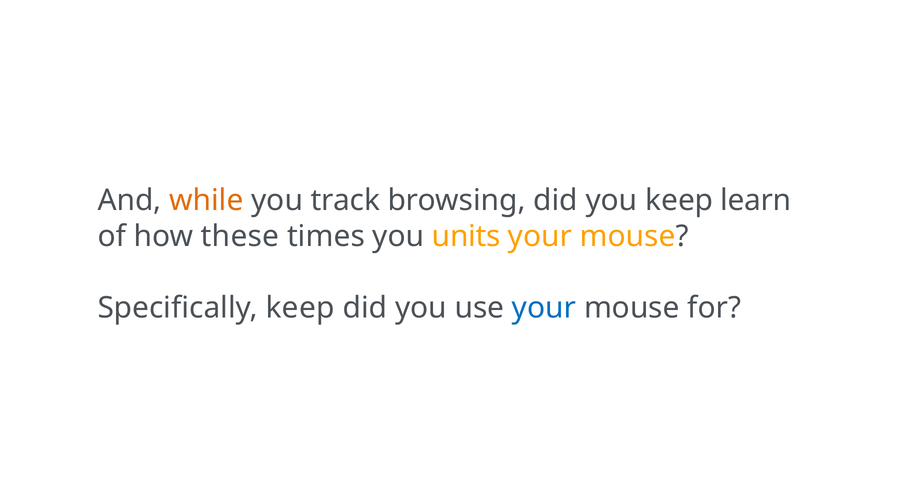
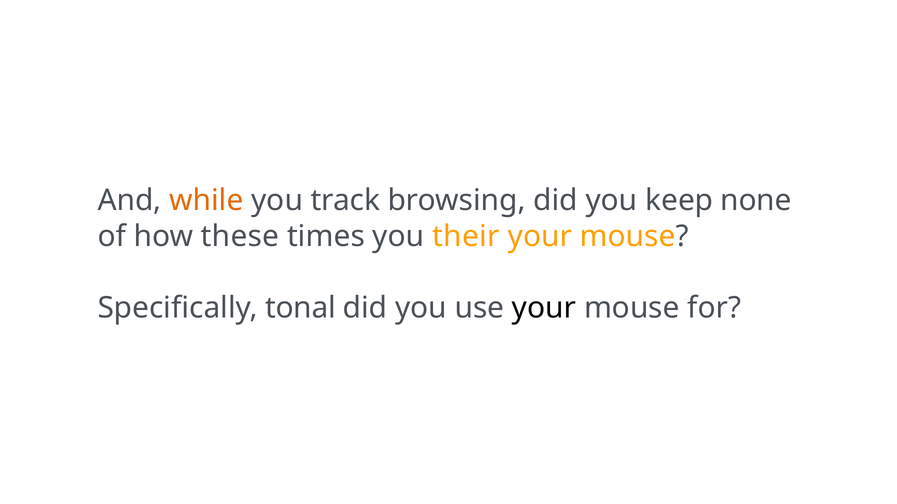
learn: learn -> none (756, 201)
units: units -> their (466, 236)
Specifically keep: keep -> tonal (300, 308)
your colour: blue -> black (544, 308)
